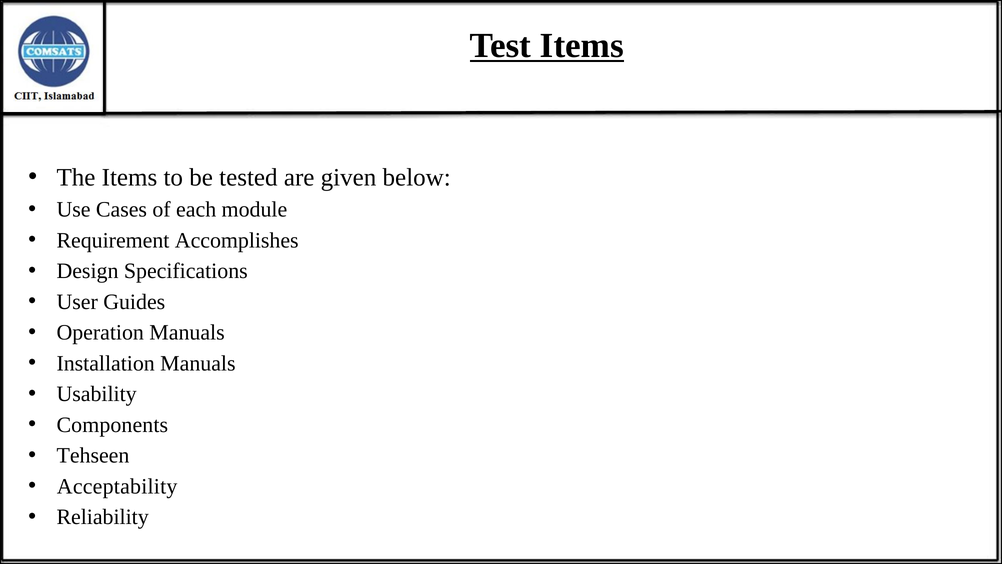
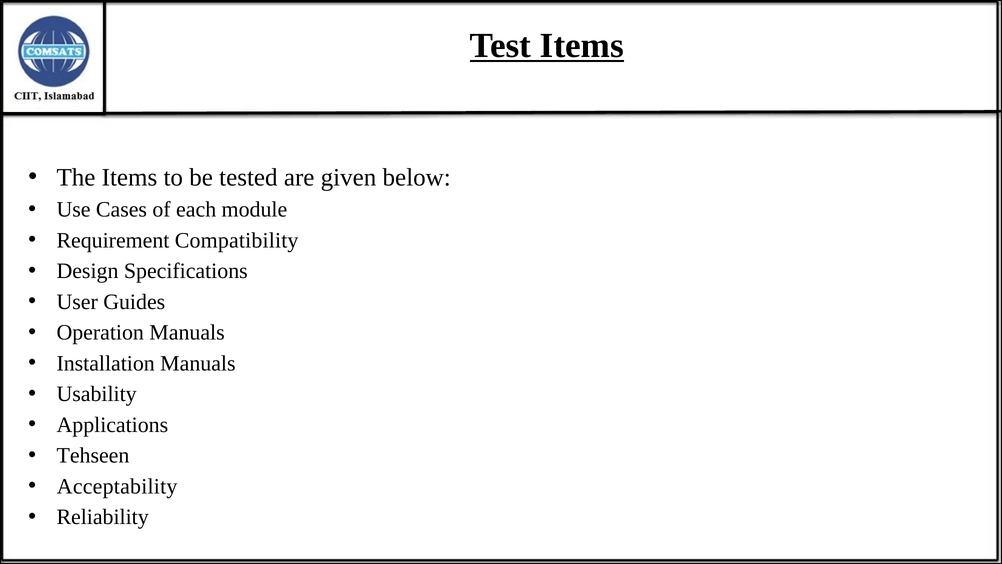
Accomplishes: Accomplishes -> Compatibility (237, 240)
Components: Components -> Applications (112, 425)
